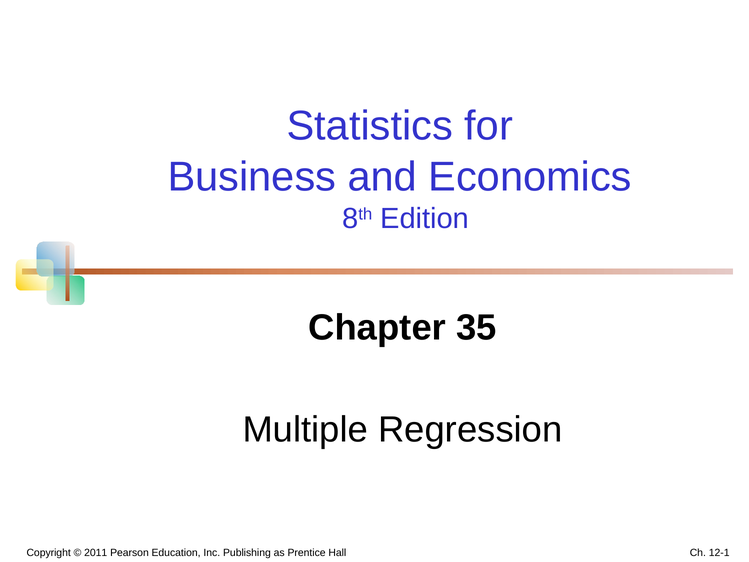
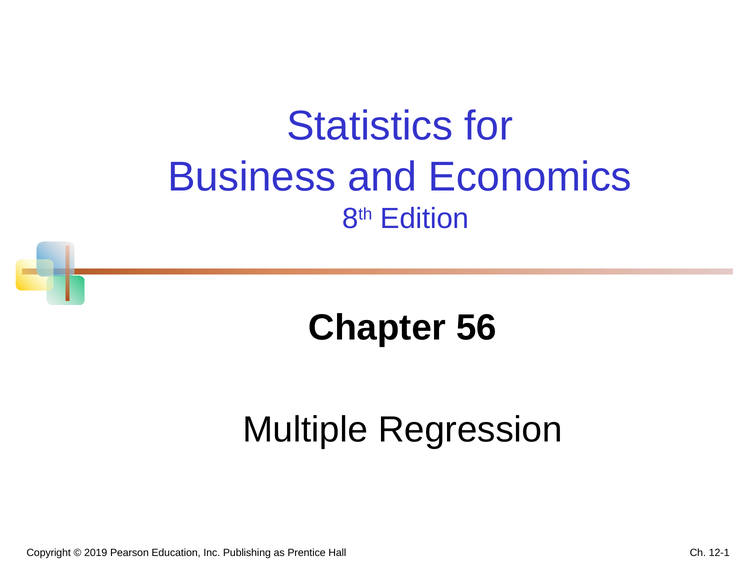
35: 35 -> 56 (476, 328)
2011: 2011 -> 2019 (96, 553)
